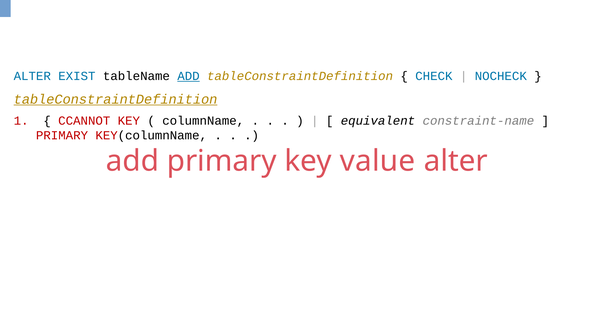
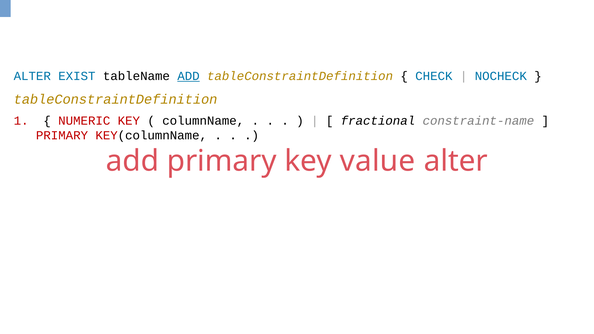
tableConstraintDefinition underline: present -> none (116, 99)
CCANNOT: CCANNOT -> NUMERIC (84, 121)
equivalent: equivalent -> fractional (378, 121)
